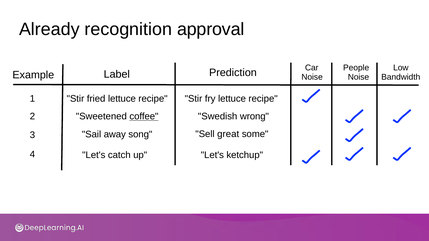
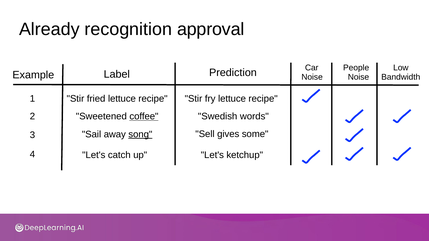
wrong: wrong -> words (254, 117)
song underline: none -> present (140, 134)
great: great -> gives (228, 134)
